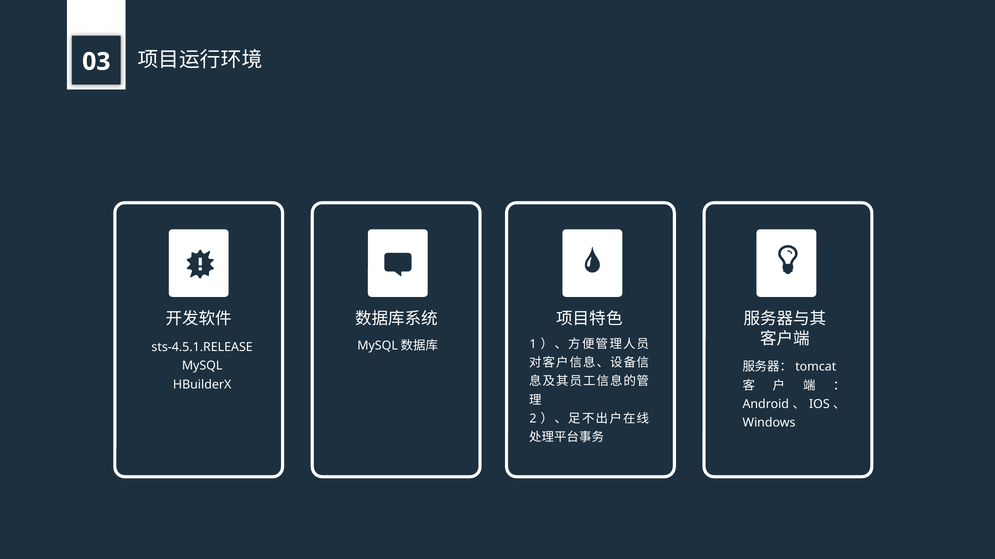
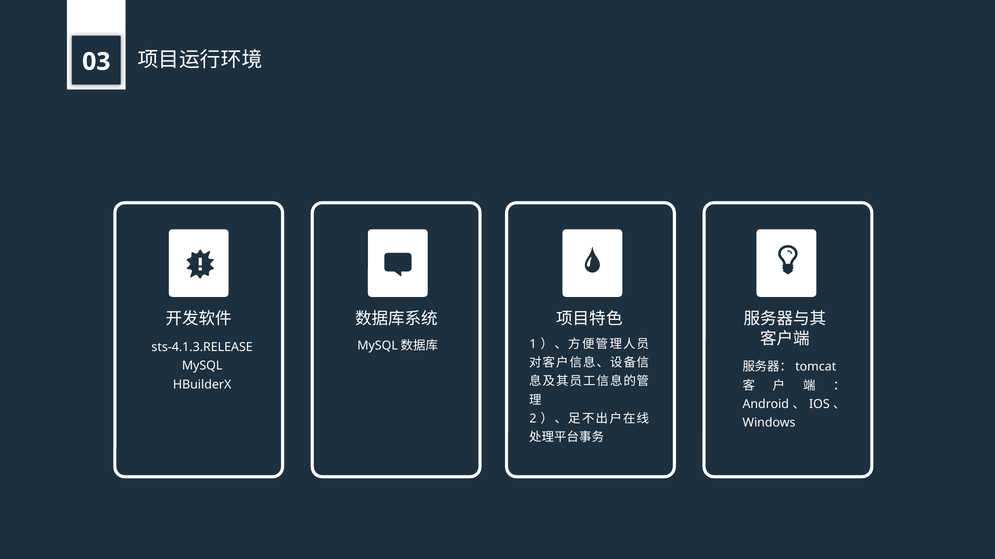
sts-4.5.1.RELEASE: sts-4.5.1.RELEASE -> sts-4.1.3.RELEASE (202, 348)
